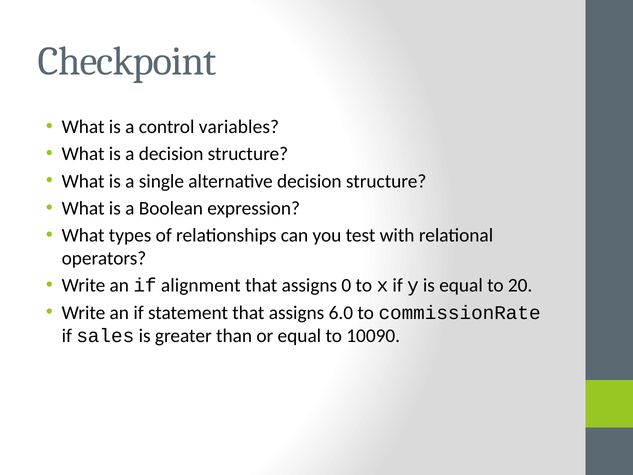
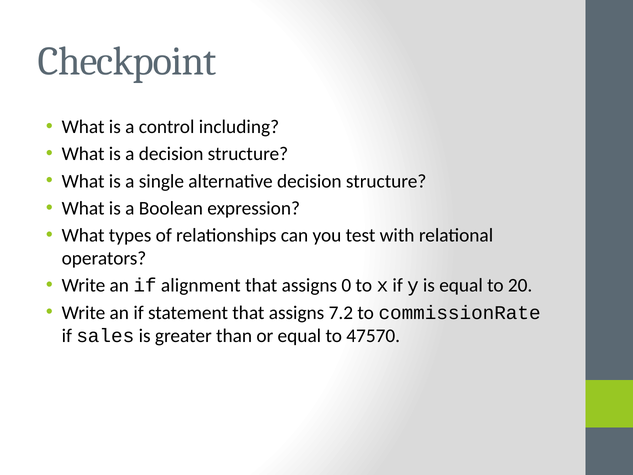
variables: variables -> including (239, 127)
6.0: 6.0 -> 7.2 (341, 312)
10090: 10090 -> 47570 (373, 336)
